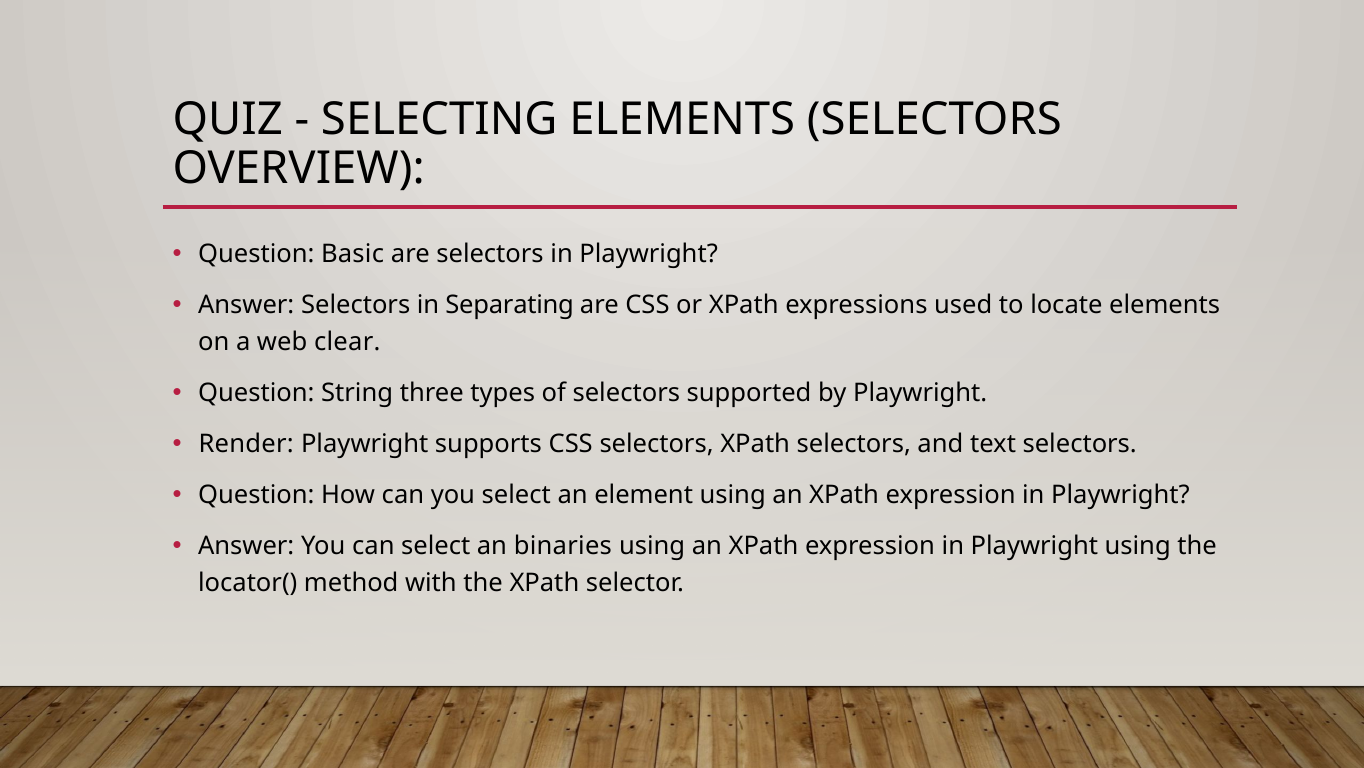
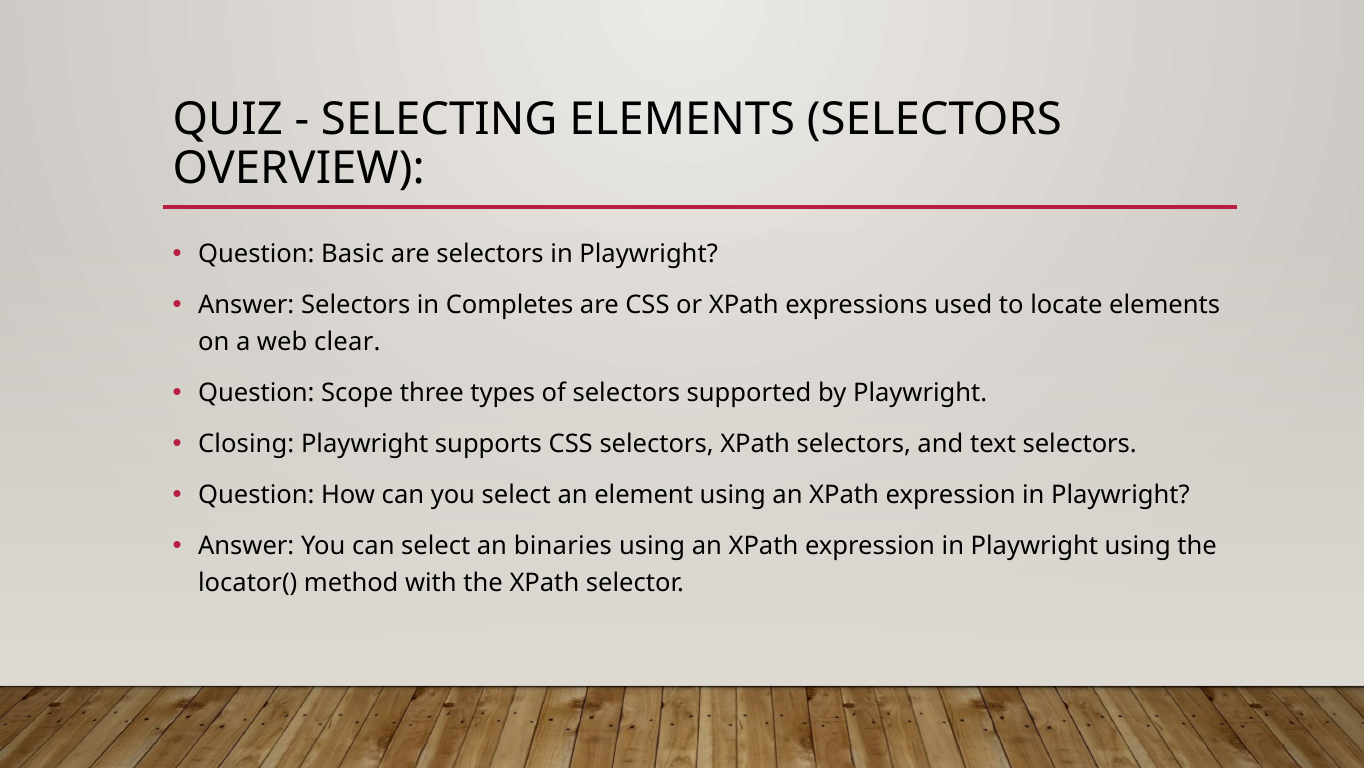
Separating: Separating -> Completes (510, 305)
String: String -> Scope (357, 393)
Render: Render -> Closing (246, 444)
